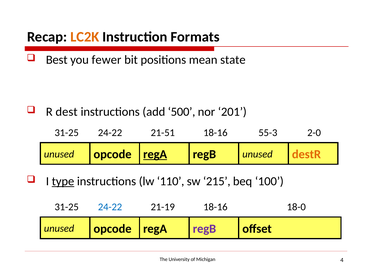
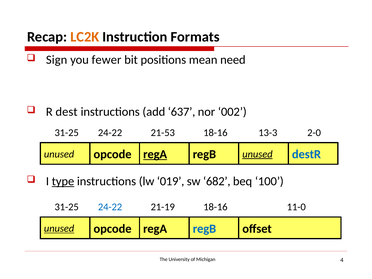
Best: Best -> Sign (57, 60)
state: state -> need (233, 60)
500: 500 -> 637 (182, 112)
201: 201 -> 002 (232, 112)
21-51: 21-51 -> 21-53 (163, 133)
55-3: 55-3 -> 13-3 (268, 133)
unused underline: none -> present (257, 154)
destR colour: orange -> blue (306, 154)
110: 110 -> 019 (171, 181)
215: 215 -> 682 (217, 181)
18-0: 18-0 -> 11-0 (296, 207)
regB colour: purple -> blue (204, 229)
unused underline: none -> present (59, 229)
